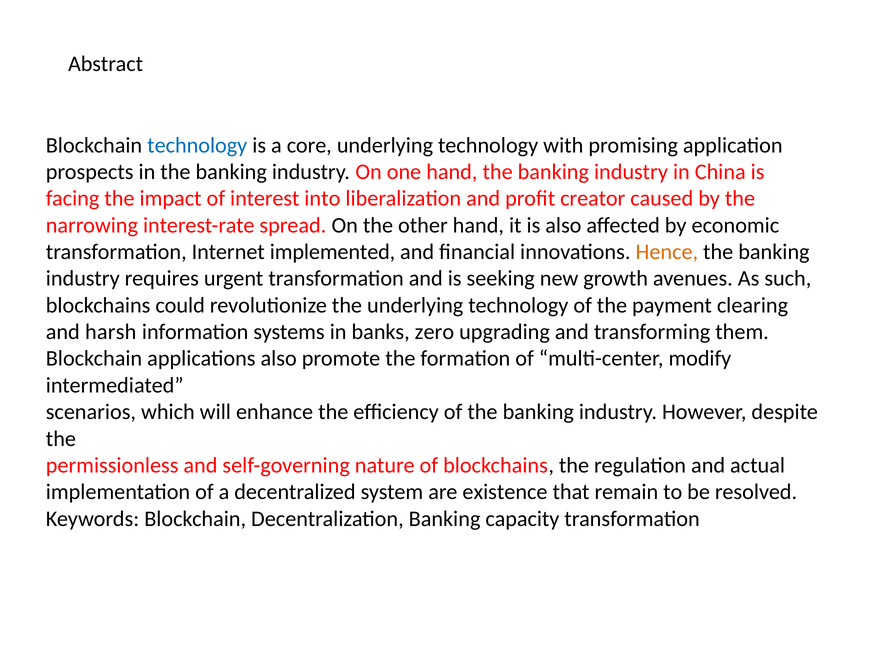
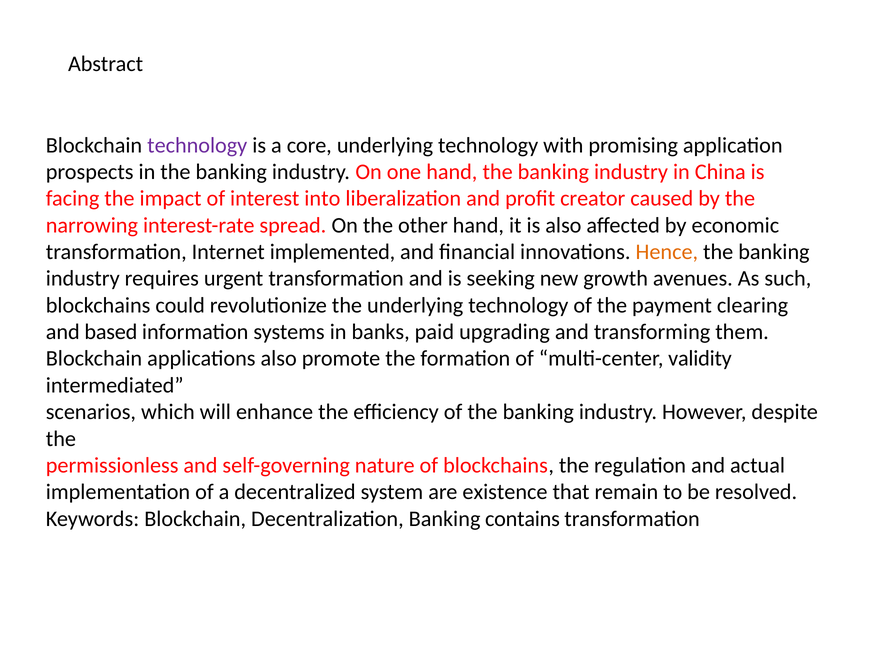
technology colour: blue -> purple (197, 145)
harsh: harsh -> based (111, 332)
zero: zero -> paid (434, 332)
modify: modify -> validity (700, 359)
capacity: capacity -> contains (522, 519)
